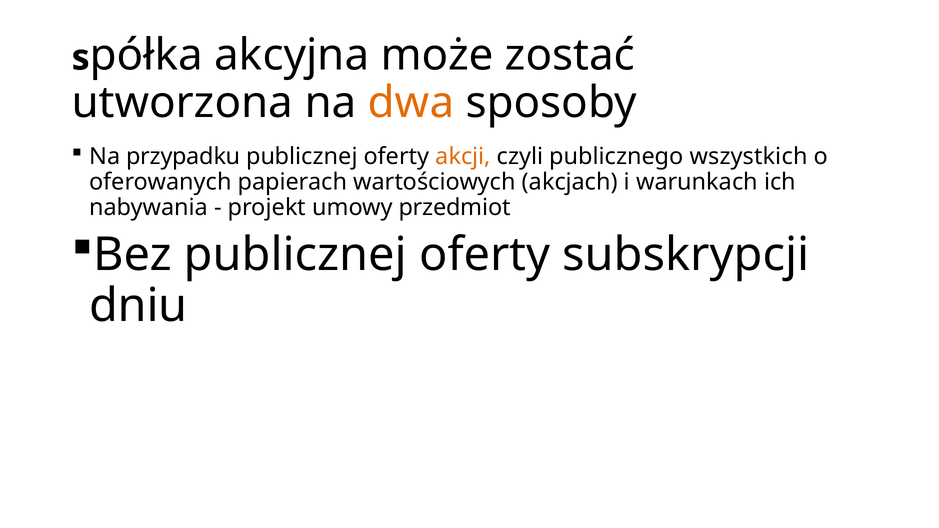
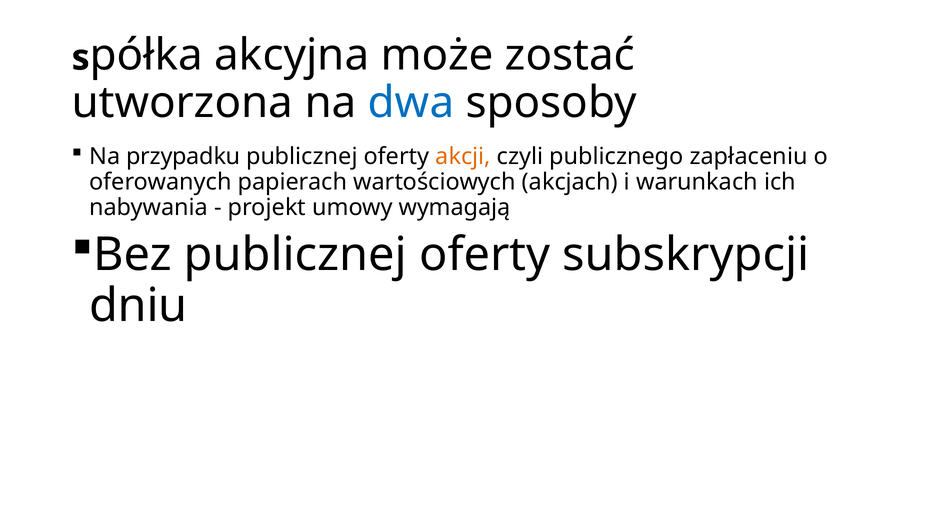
dwa colour: orange -> blue (411, 103)
wszystkich: wszystkich -> zapłaceniu (749, 157)
przedmiot: przedmiot -> wymagają (455, 207)
